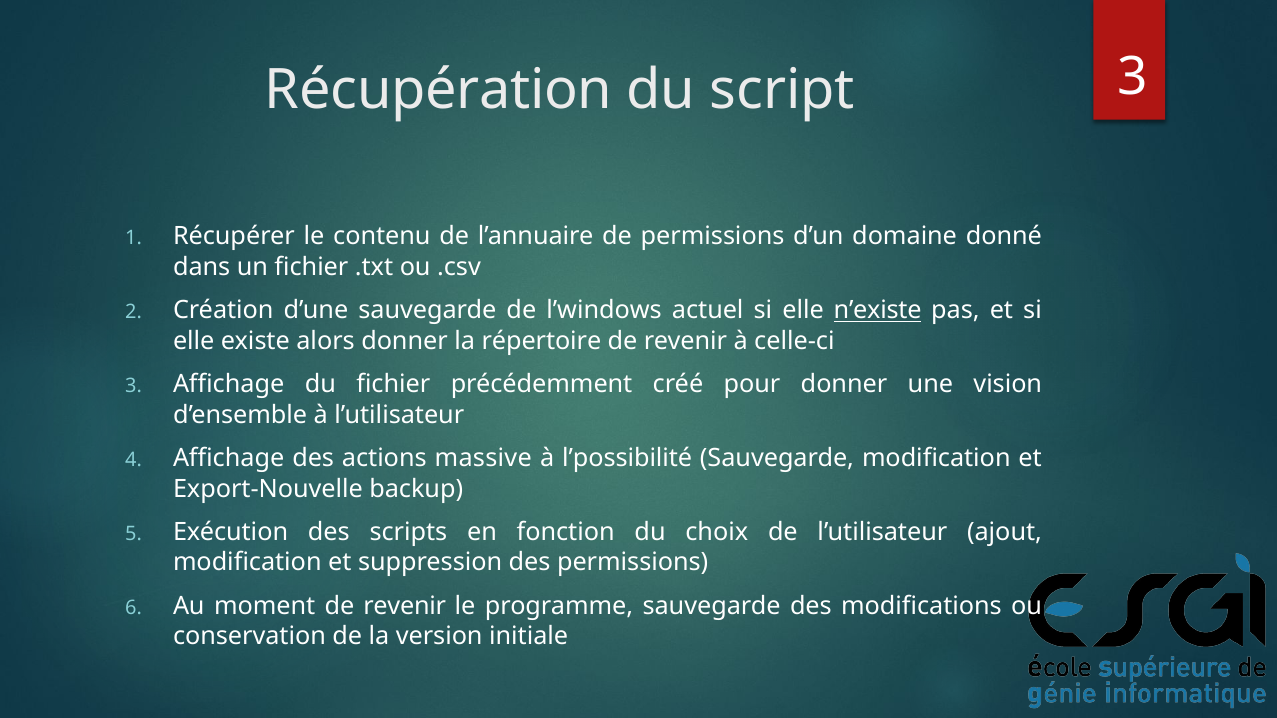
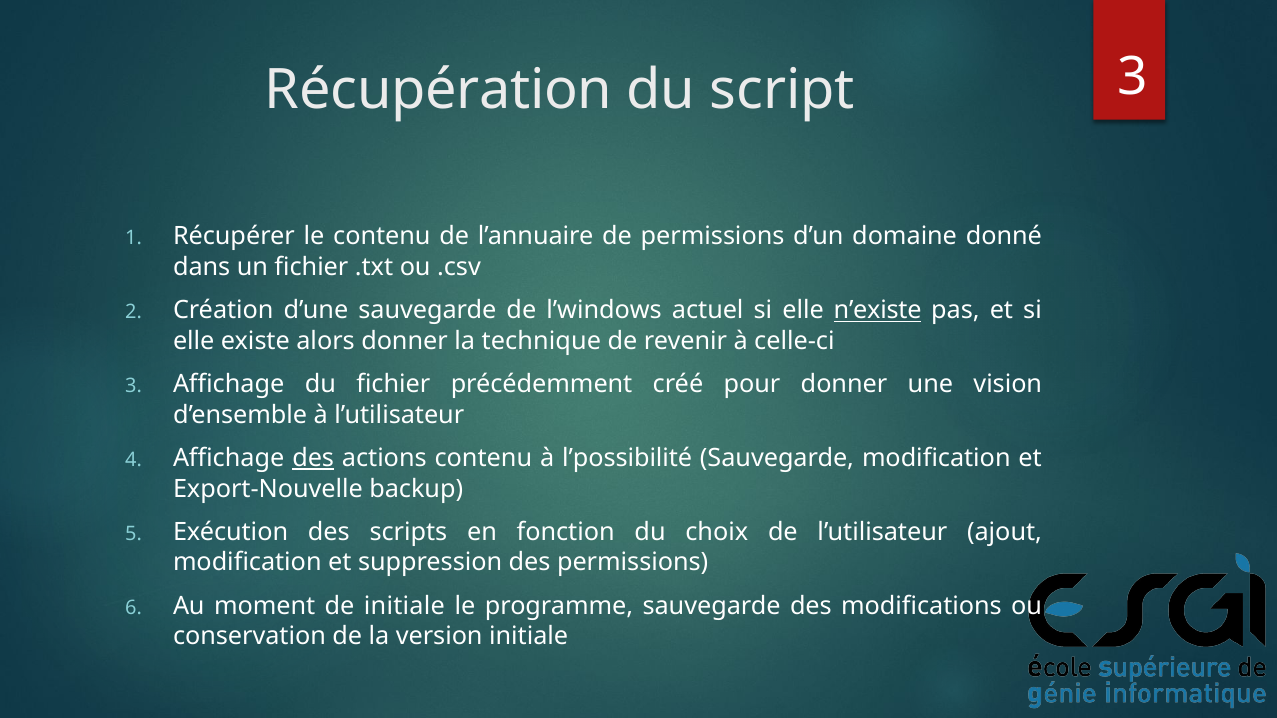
répertoire: répertoire -> technique (541, 341)
des underline: none -> present (313, 459)
actions massive: massive -> contenu (483, 459)
moment de revenir: revenir -> initiale (404, 606)
